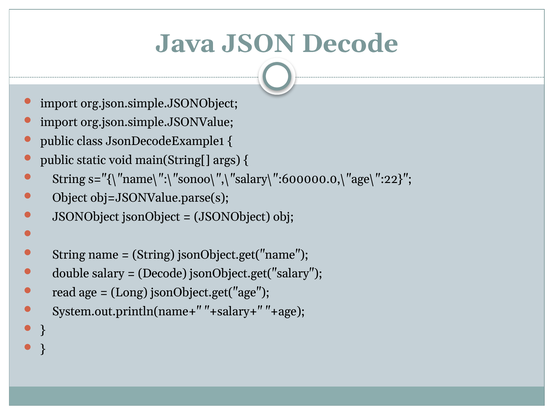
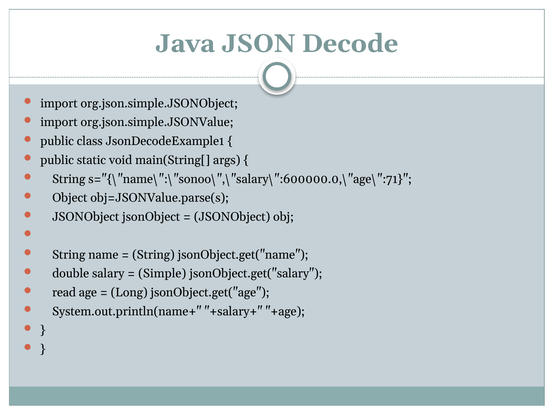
s="{\"name\":\"sonoo\",\"salary\":600000.0,\"age\":22: s="{\"name\":\"sonoo\",\"salary\":600000.0,\"age\":22 -> s="{\"name\":\"sonoo\",\"salary\":600000.0,\"age\":71 (250, 179)
Decode: Decode -> Simple (162, 274)
